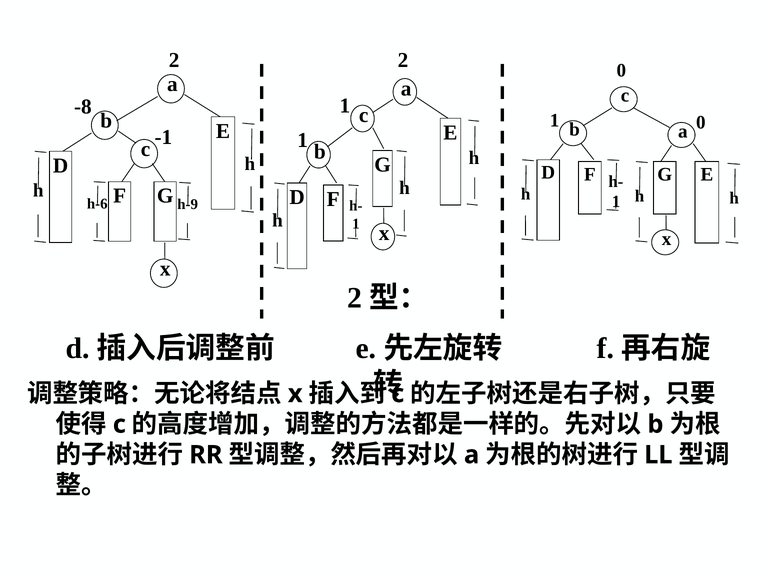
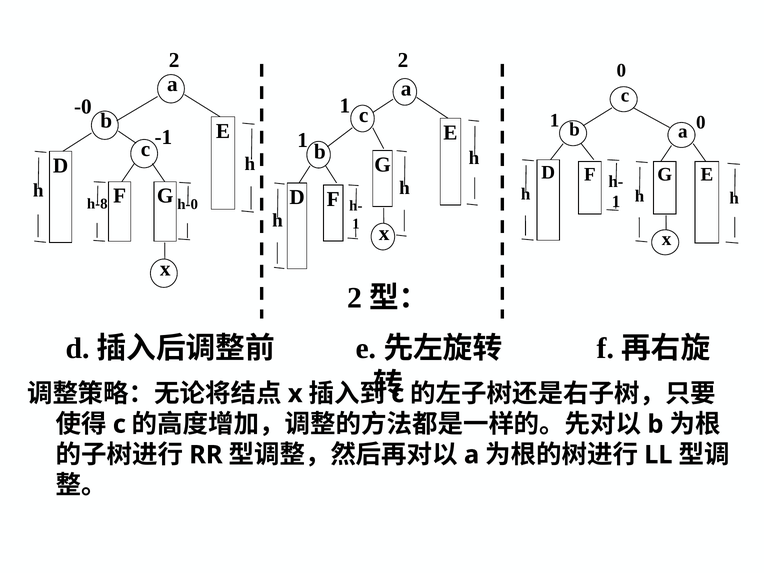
-8: -8 -> -0 (83, 107)
h-6: h-6 -> h-8 (97, 204)
h-9: h-9 -> h-0 (188, 204)
